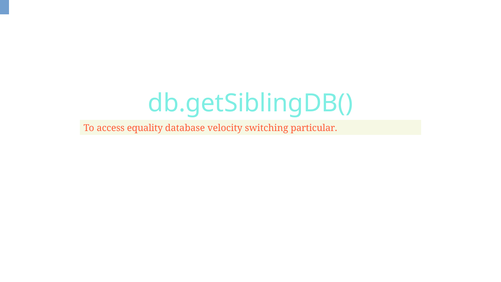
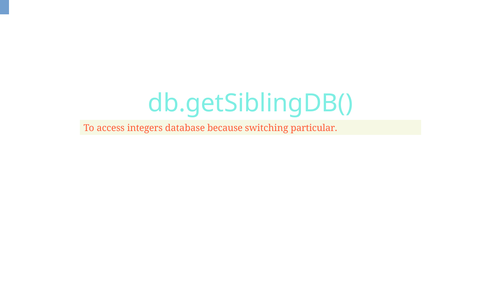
equality: equality -> integers (145, 128)
velocity: velocity -> because (225, 128)
